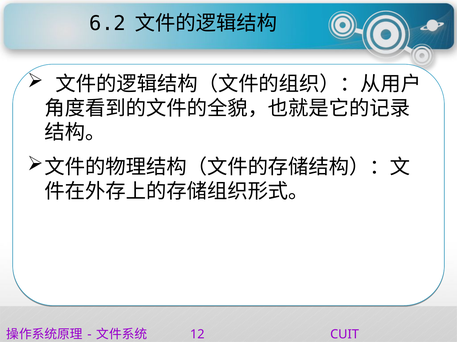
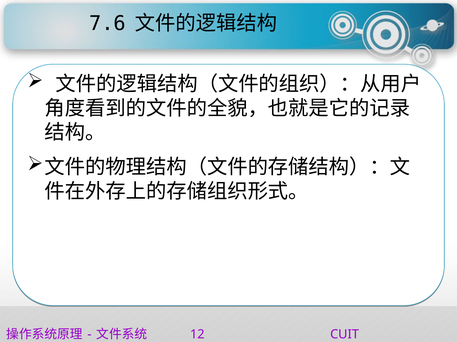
6.2: 6.2 -> 7.6 (107, 23)
